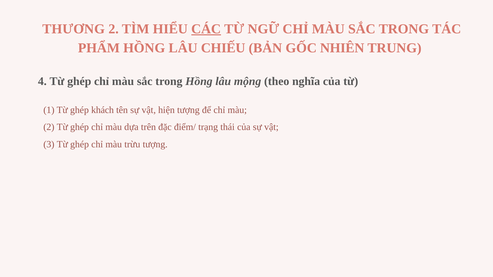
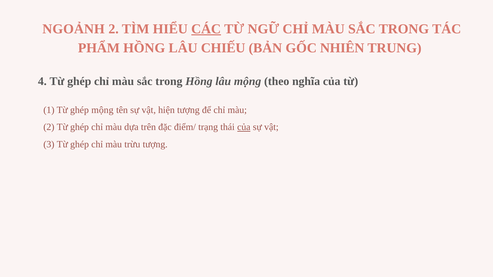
THƯƠNG: THƯƠNG -> NGOẢNH (74, 29)
ghép khách: khách -> mộng (102, 110)
của underline: none -> present (244, 127)
